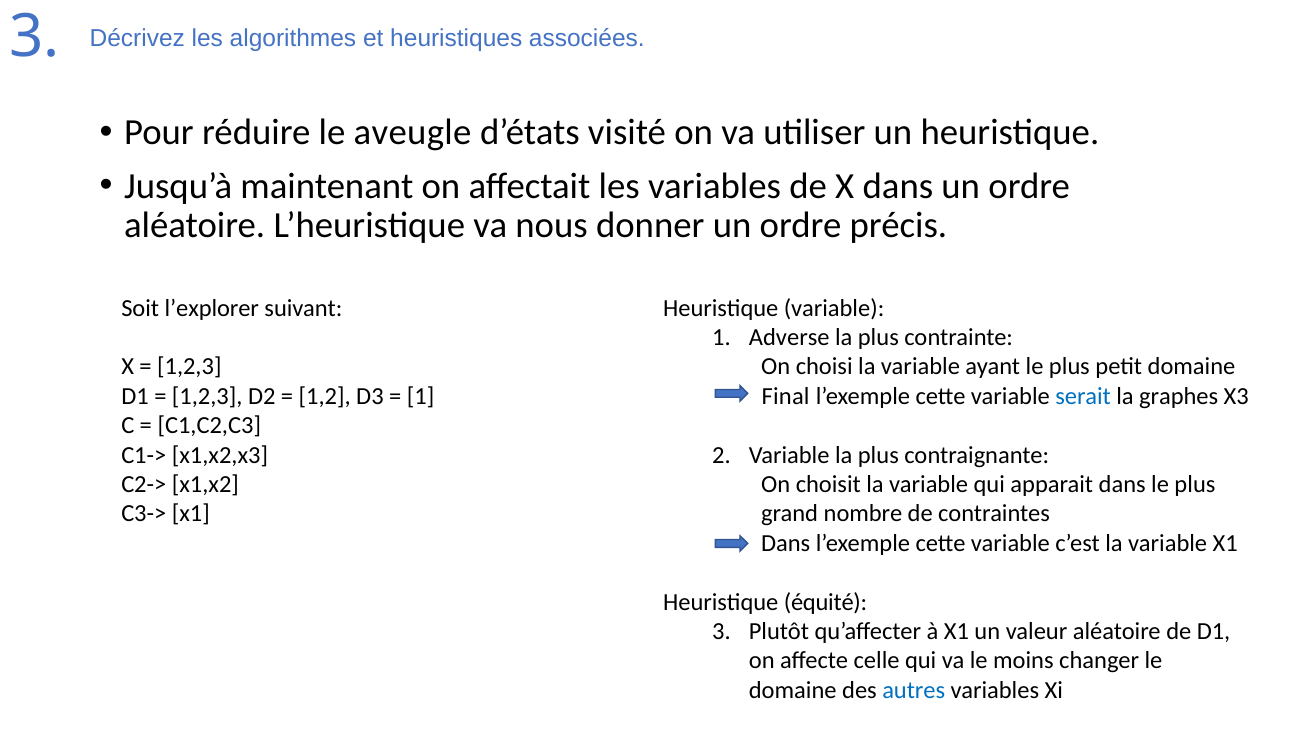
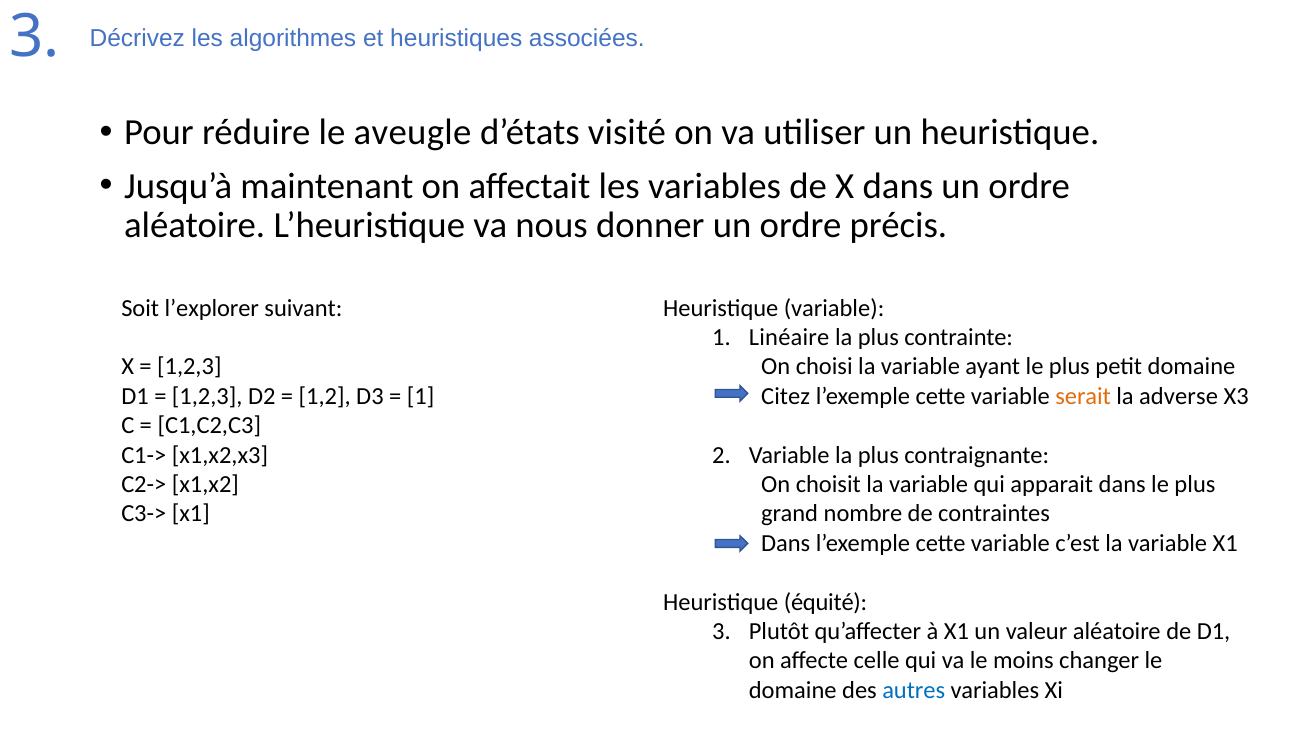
Adverse: Adverse -> Linéaire (789, 338)
Final: Final -> Citez (786, 396)
serait colour: blue -> orange (1083, 396)
graphes: graphes -> adverse (1179, 396)
